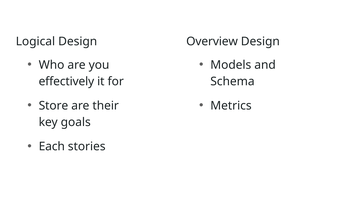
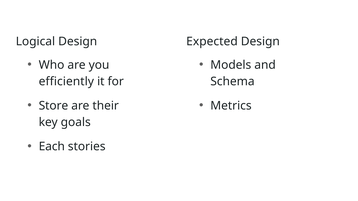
Overview: Overview -> Expected (212, 41)
effectively: effectively -> efficiently (66, 82)
